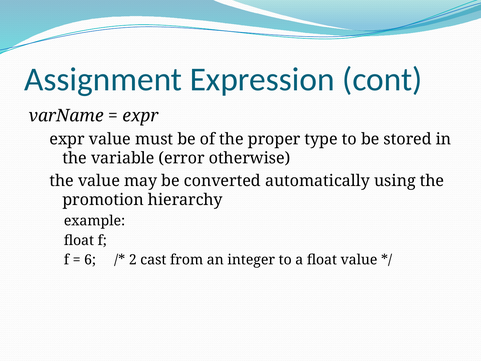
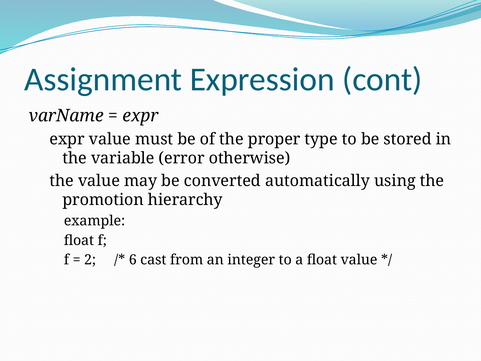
6: 6 -> 2 (90, 260)
2: 2 -> 6 (133, 260)
